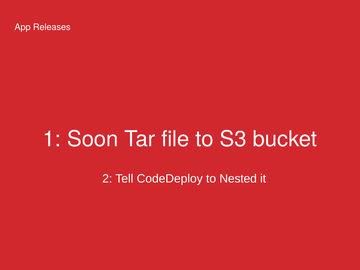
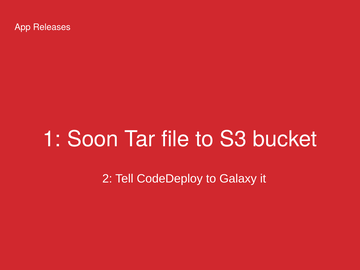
Nested: Nested -> Galaxy (238, 179)
